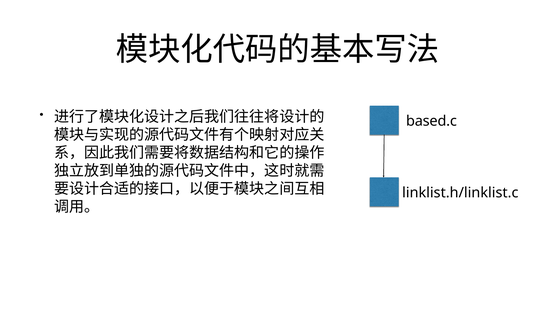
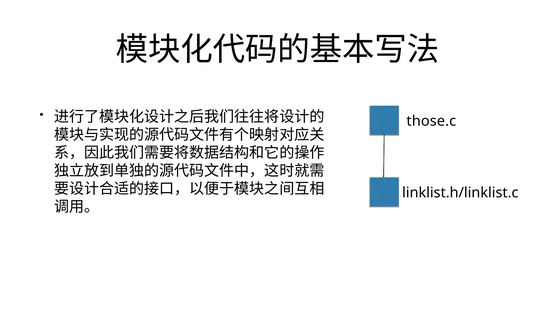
based.c: based.c -> those.c (431, 121)
